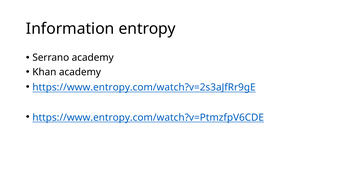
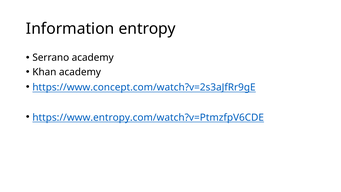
https://www.entropy.com/watch?v=2s3aJfRr9gE: https://www.entropy.com/watch?v=2s3aJfRr9gE -> https://www.concept.com/watch?v=2s3aJfRr9gE (144, 87)
